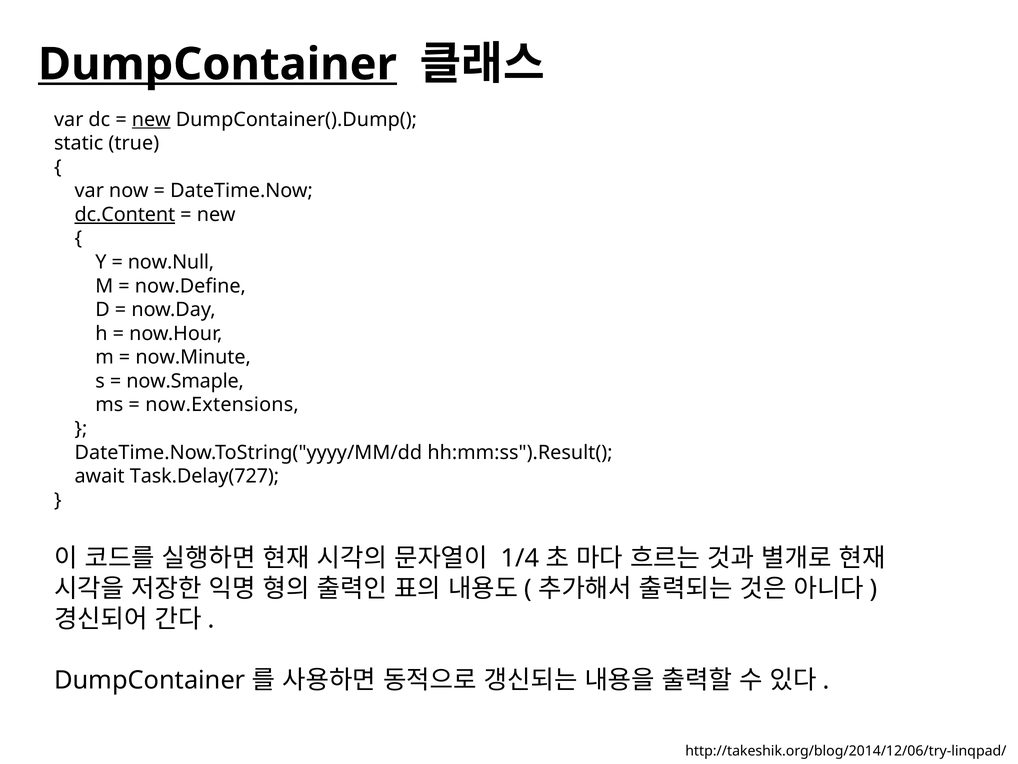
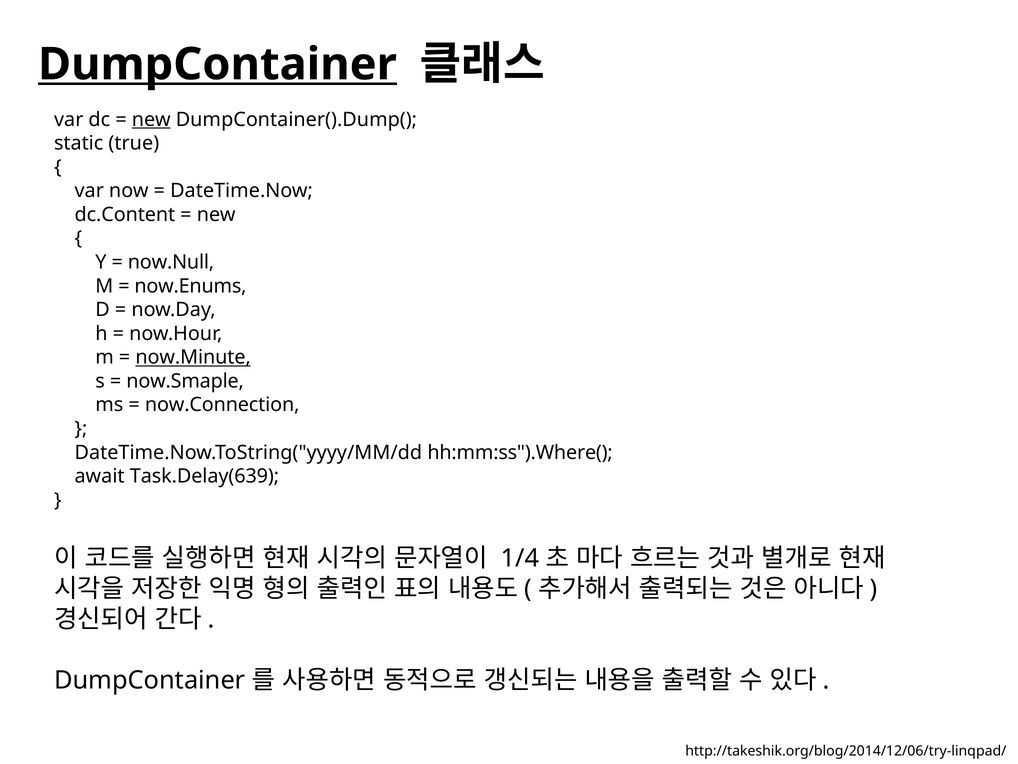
dc.Content underline: present -> none (125, 215)
now.Define: now.Define -> now.Enums (190, 286)
now.Minute underline: none -> present (193, 357)
now.Extensions: now.Extensions -> now.Connection (222, 405)
hh:mm:ss").Result(: hh:mm:ss").Result( -> hh:mm:ss").Where( (520, 452)
Task.Delay(727: Task.Delay(727 -> Task.Delay(639 (204, 476)
